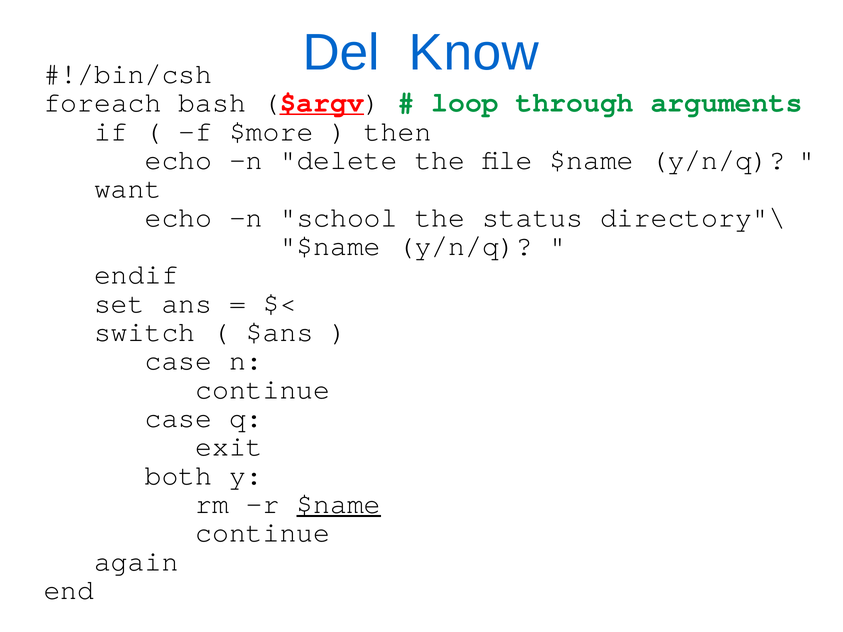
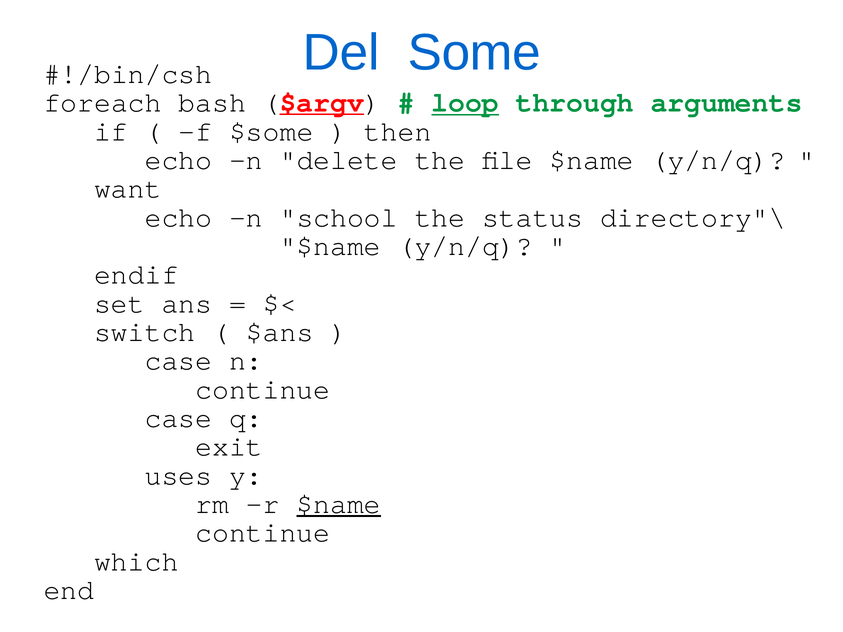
Know: Know -> Some (474, 53)
loop underline: none -> present (465, 103)
$more: $more -> $some (271, 131)
both: both -> uses (178, 476)
again: again -> which (136, 562)
